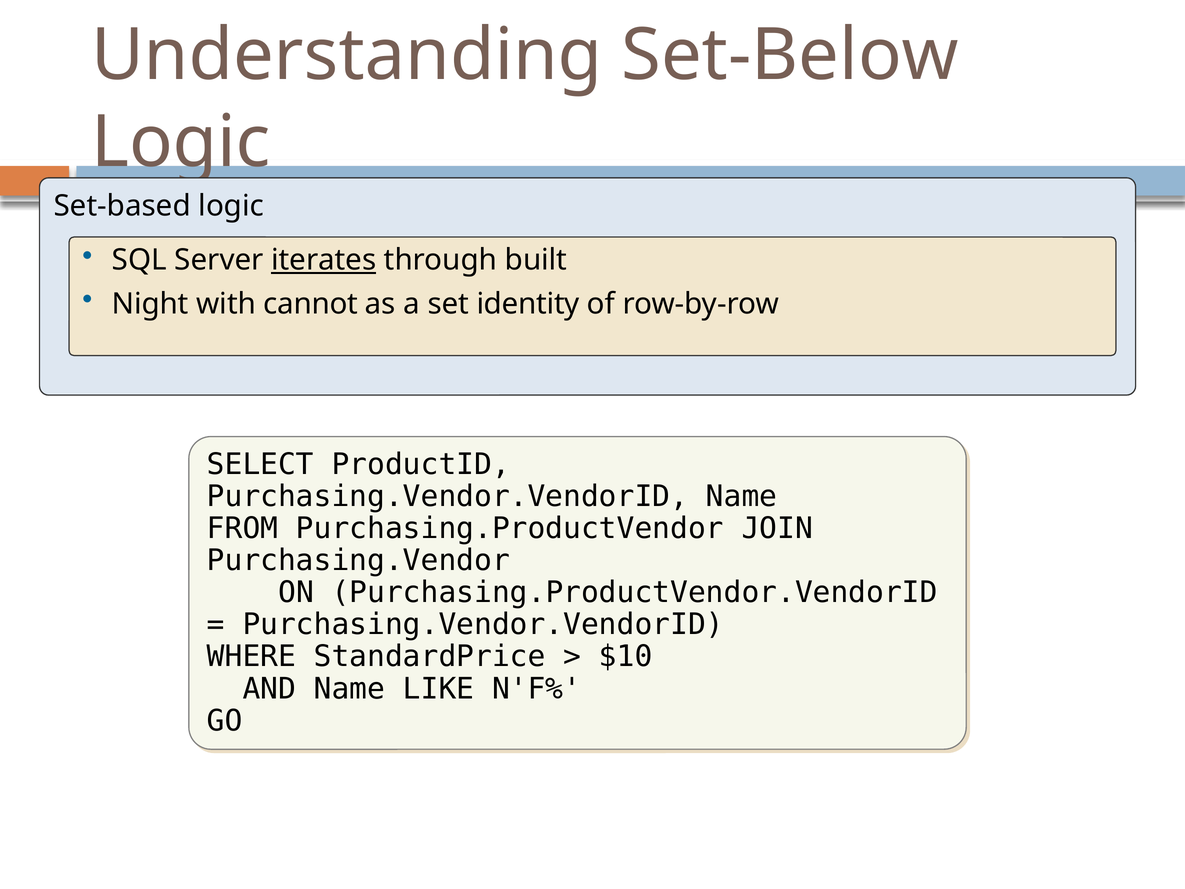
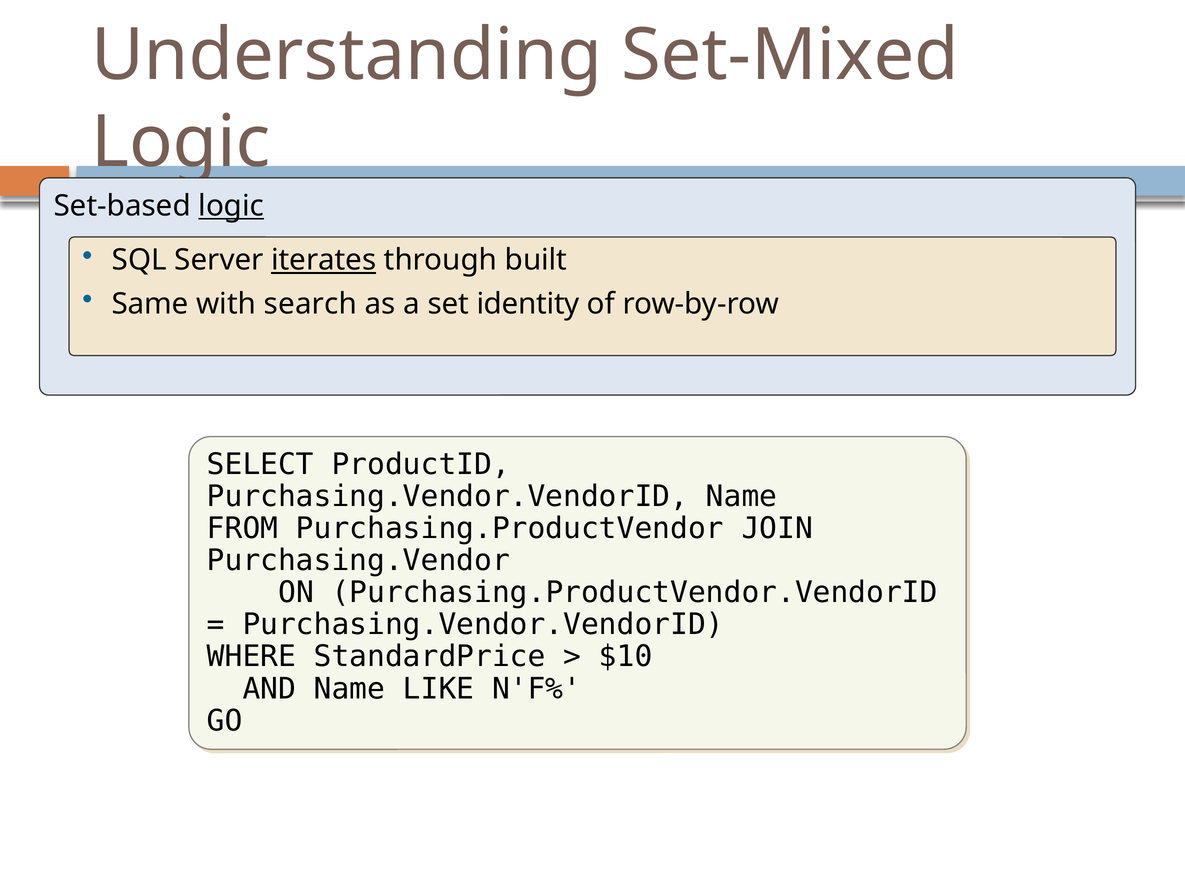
Set-Below: Set-Below -> Set-Mixed (790, 55)
logic underline: none -> present (231, 206)
Night: Night -> Same (150, 304)
cannot: cannot -> search (310, 304)
